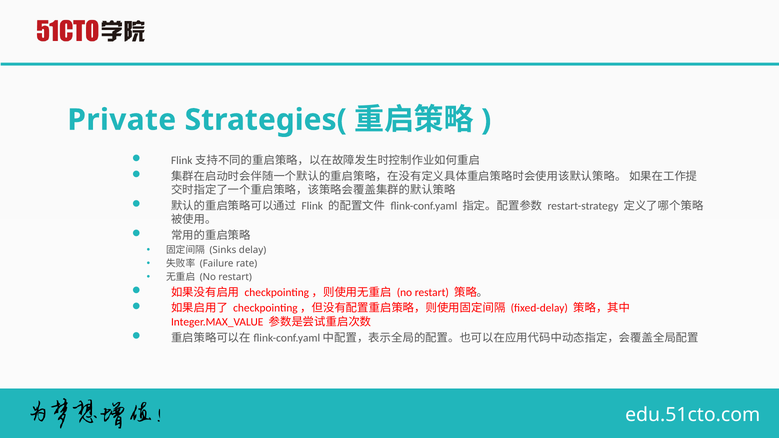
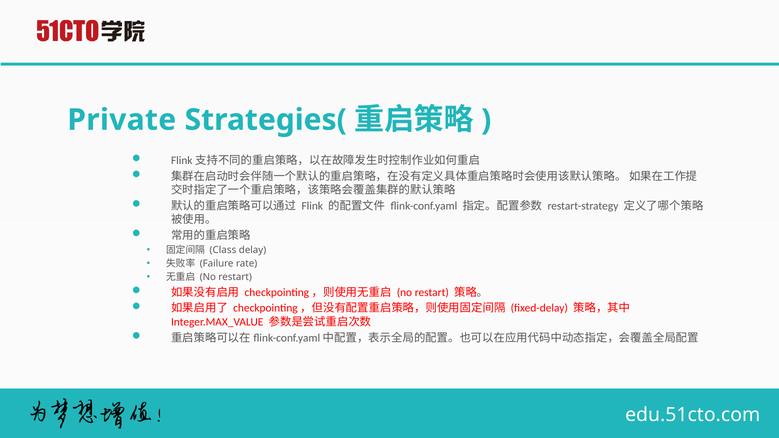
Sinks: Sinks -> Class (223, 250)
